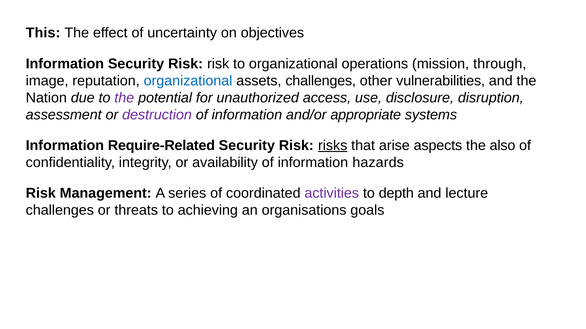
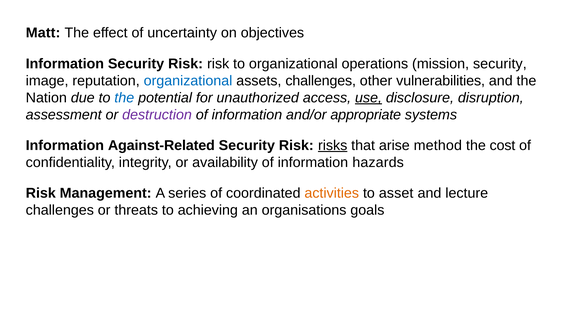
This: This -> Matt (43, 33)
mission through: through -> security (500, 64)
the colour: purple -> blue (124, 98)
use underline: none -> present (369, 98)
Require-Related: Require-Related -> Against-Related (161, 146)
aspects: aspects -> method (438, 146)
also: also -> cost (502, 146)
activities colour: purple -> orange (332, 194)
depth: depth -> asset (396, 194)
